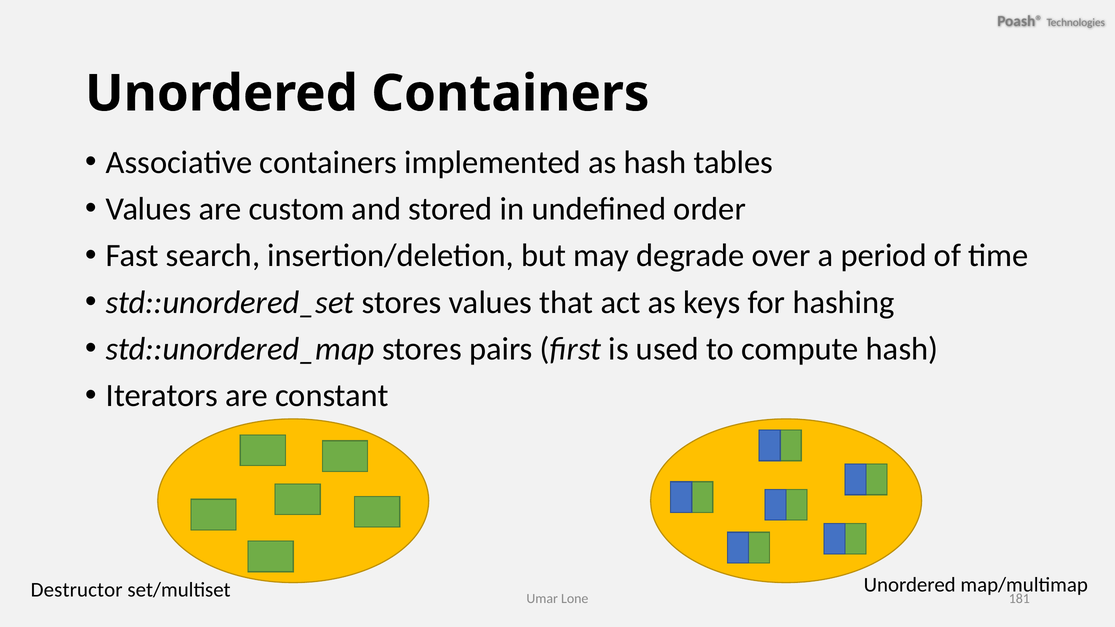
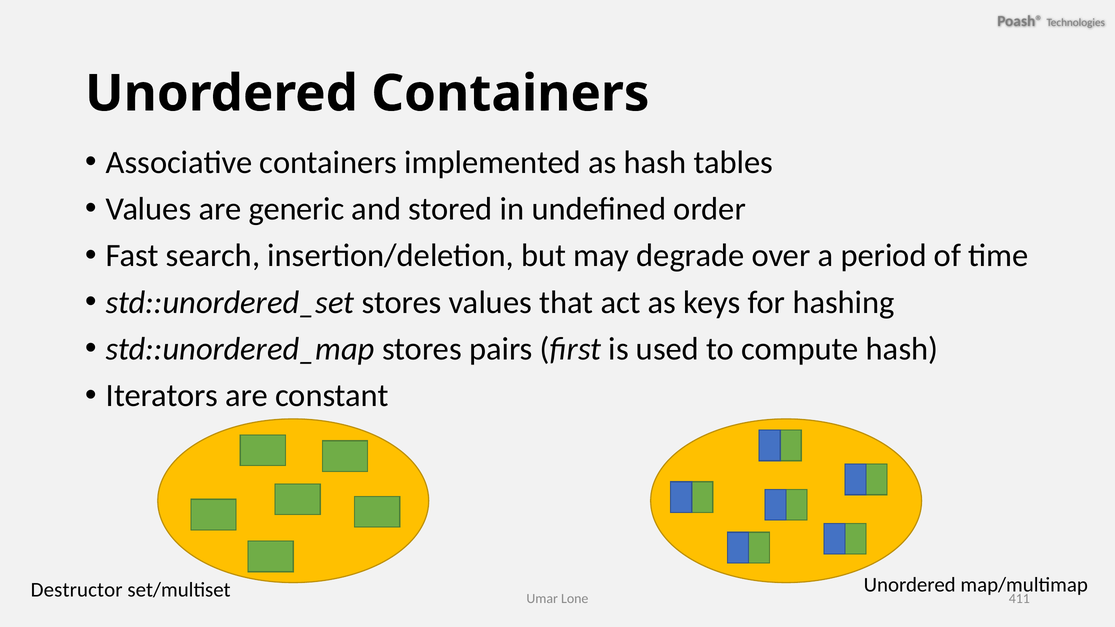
custom: custom -> generic (296, 209)
181: 181 -> 411 (1019, 599)
